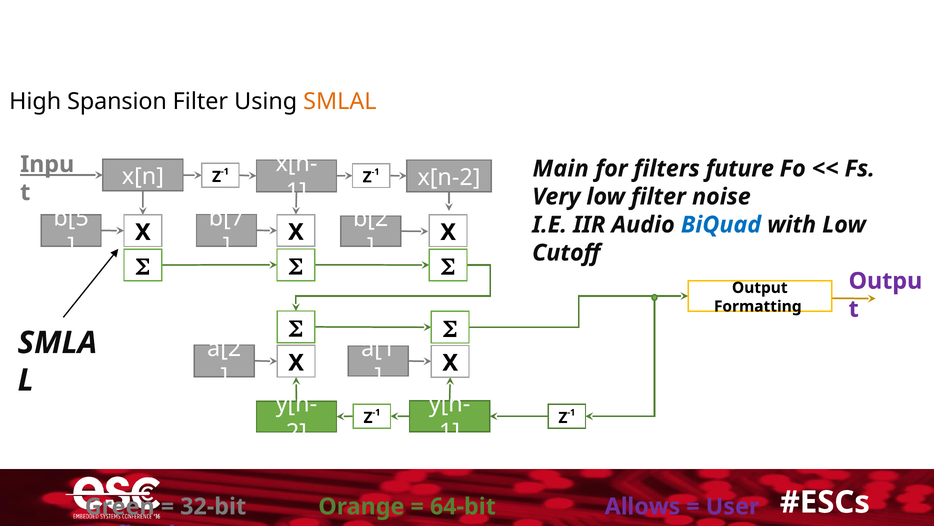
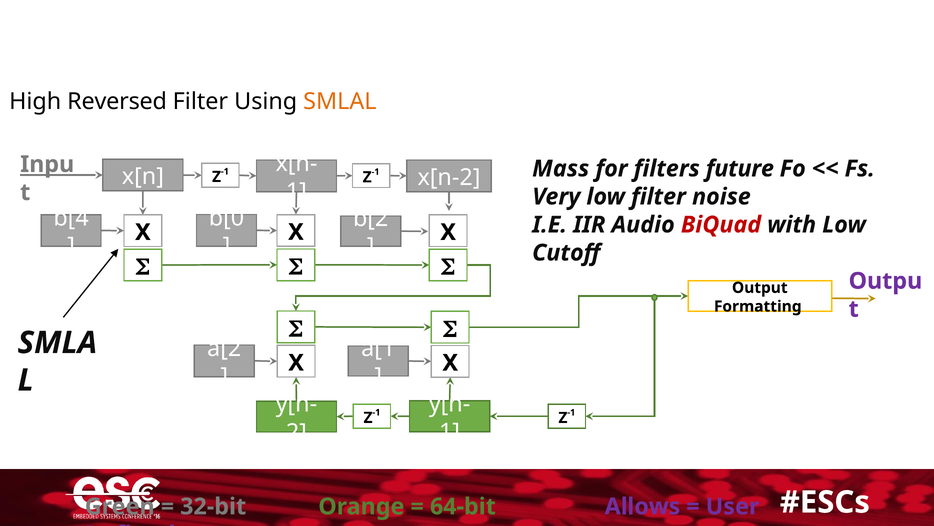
Spansion: Spansion -> Reversed (117, 101)
Main: Main -> Mass (561, 168)
b[7: b[7 -> b[0 (226, 218)
b[5: b[5 -> b[4 (71, 218)
BiQuad colour: blue -> red (721, 225)
